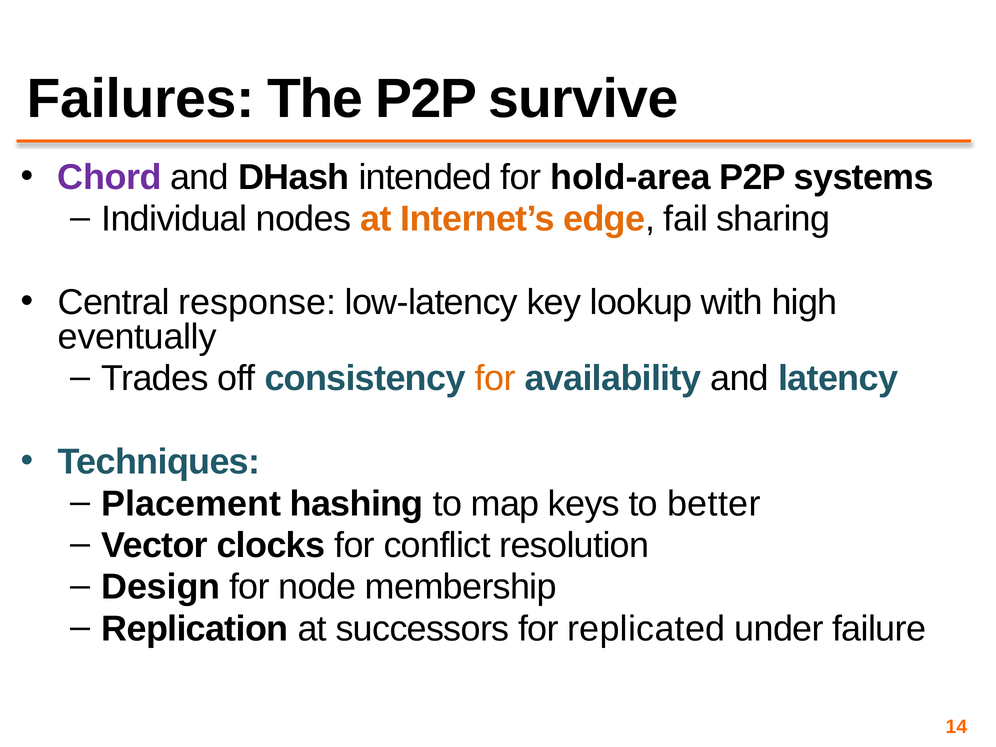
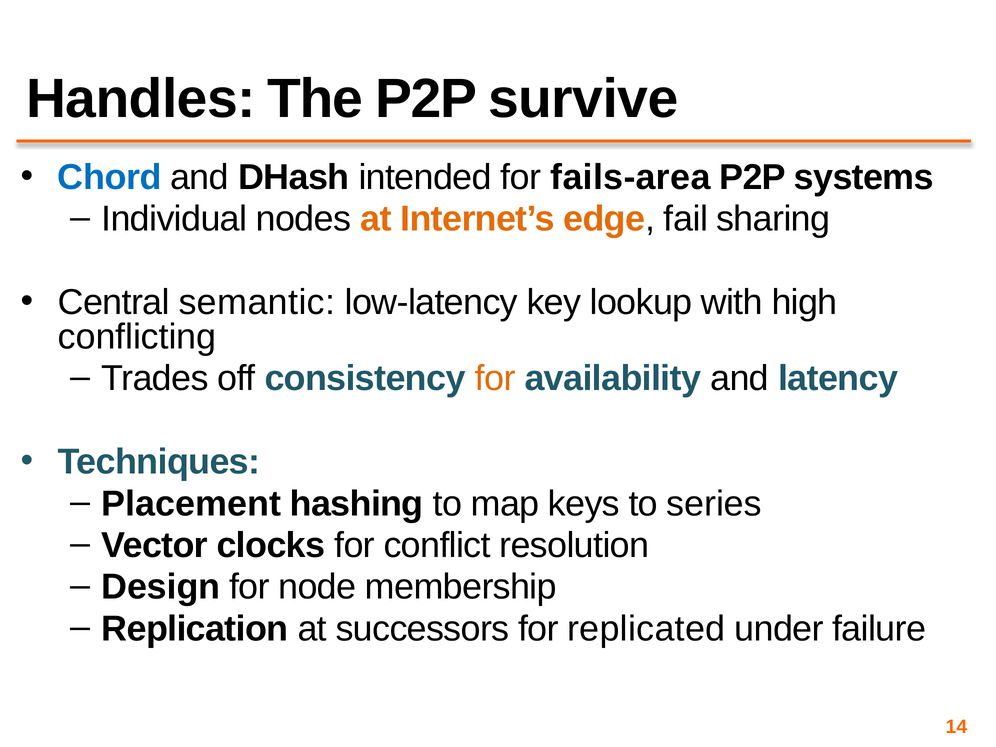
Failures: Failures -> Handles (141, 99)
Chord colour: purple -> blue (110, 177)
hold-area: hold-area -> fails-area (630, 177)
response: response -> semantic (257, 302)
eventually: eventually -> conflicting (137, 337)
better: better -> series (714, 504)
